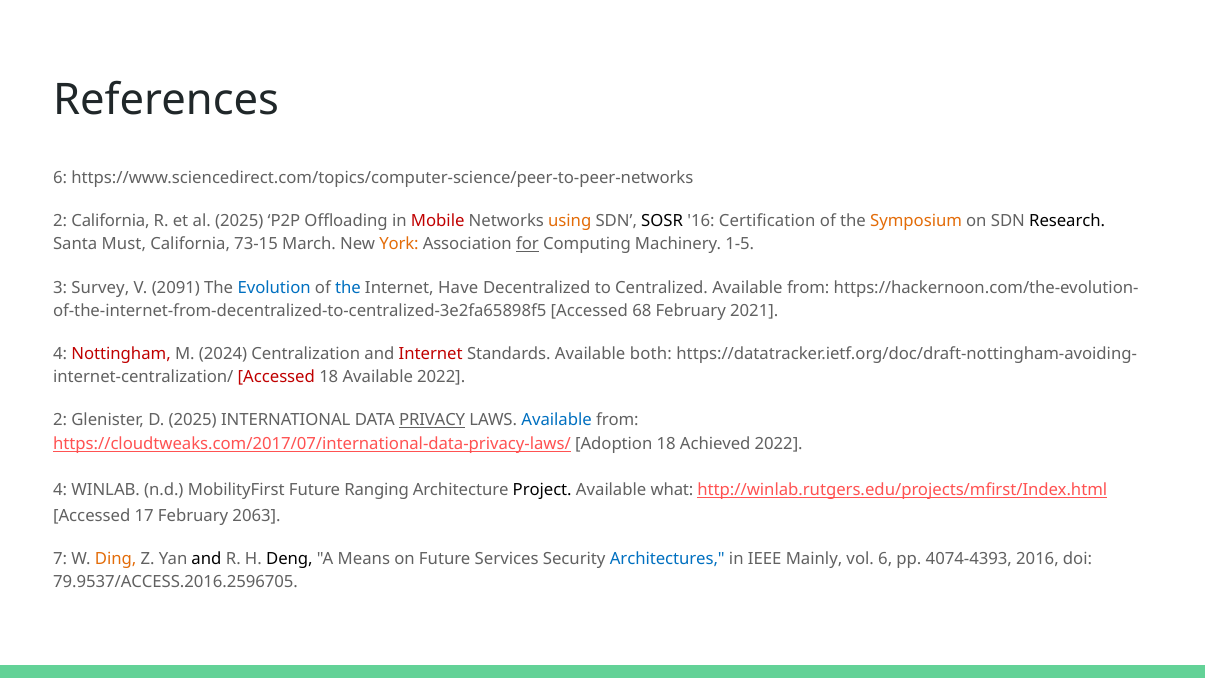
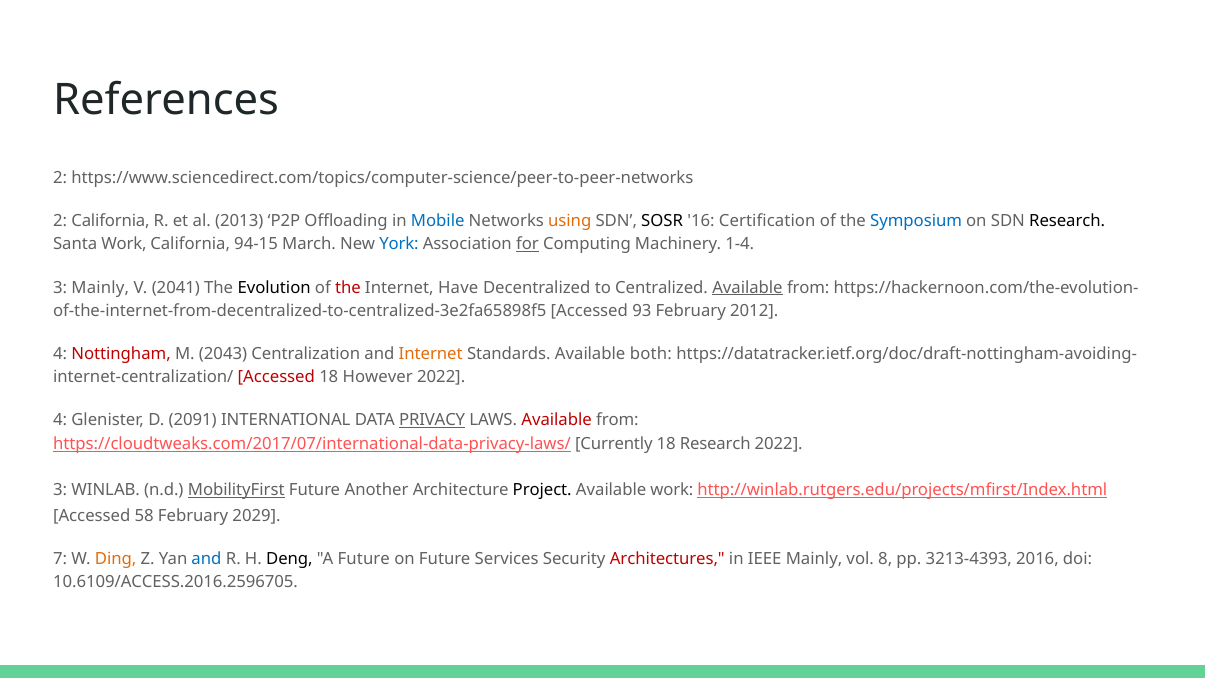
6: 6 -> 2 (60, 178)
al 2025: 2025 -> 2013 (239, 221)
Mobile colour: red -> blue (438, 221)
Symposium colour: orange -> blue (916, 221)
Santa Must: Must -> Work (124, 244)
73-15: 73-15 -> 94-15 (256, 244)
York colour: orange -> blue (399, 244)
1-5: 1-5 -> 1-4 (740, 244)
3 Survey: Survey -> Mainly (100, 288)
2091: 2091 -> 2041 (176, 288)
Evolution colour: blue -> black (274, 288)
the colour: blue -> red (348, 288)
Available underline: none -> present (747, 288)
68: 68 -> 93 (642, 311)
2021: 2021 -> 2012 (754, 311)
2024: 2024 -> 2043 (223, 354)
Internet colour: red -> orange (431, 354)
18 Available: Available -> However (378, 377)
2: 2 -> 4 (60, 420)
D 2025: 2025 -> 2091 (193, 420)
Available colour: blue -> red (557, 420)
Adoption: Adoption -> Currently (614, 444)
18 Achieved: Achieved -> Research (715, 444)
4: 4 -> 3 (60, 490)
MobilityFirst underline: none -> present (236, 490)
Ranging: Ranging -> Another (377, 490)
Available what: what -> work (672, 490)
17: 17 -> 58 (144, 515)
2063: 2063 -> 2029 (257, 515)
and colour: black -> blue (206, 559)
A Means: Means -> Future (364, 559)
Architectures colour: blue -> red (667, 559)
vol 6: 6 -> 8 (885, 559)
4074-4393: 4074-4393 -> 3213-4393 (969, 559)
79.9537/ACCESS.2016.2596705: 79.9537/ACCESS.2016.2596705 -> 10.6109/ACCESS.2016.2596705 (175, 582)
